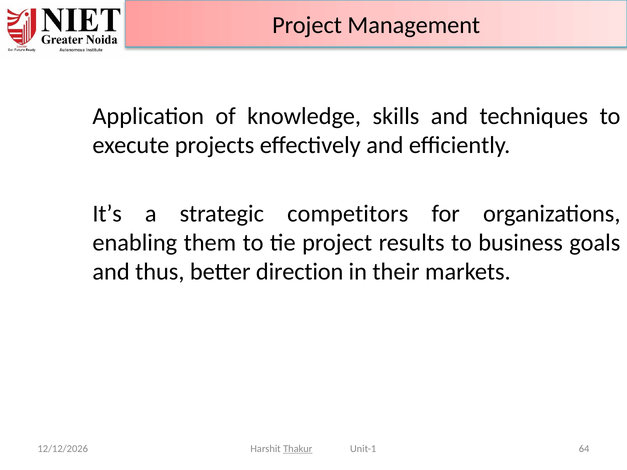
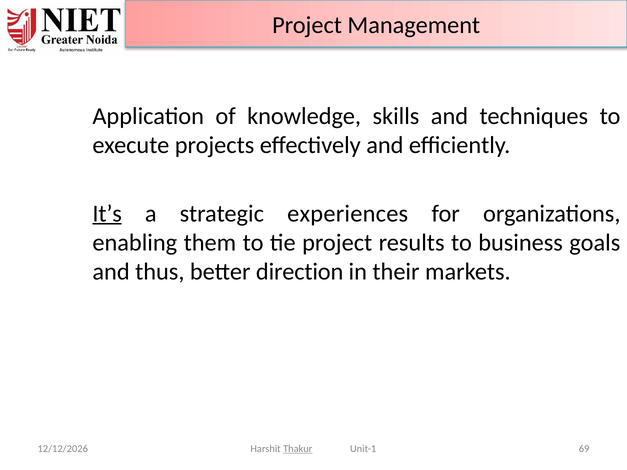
It’s underline: none -> present (107, 214)
competitors: competitors -> experiences (348, 214)
64: 64 -> 69 (584, 449)
